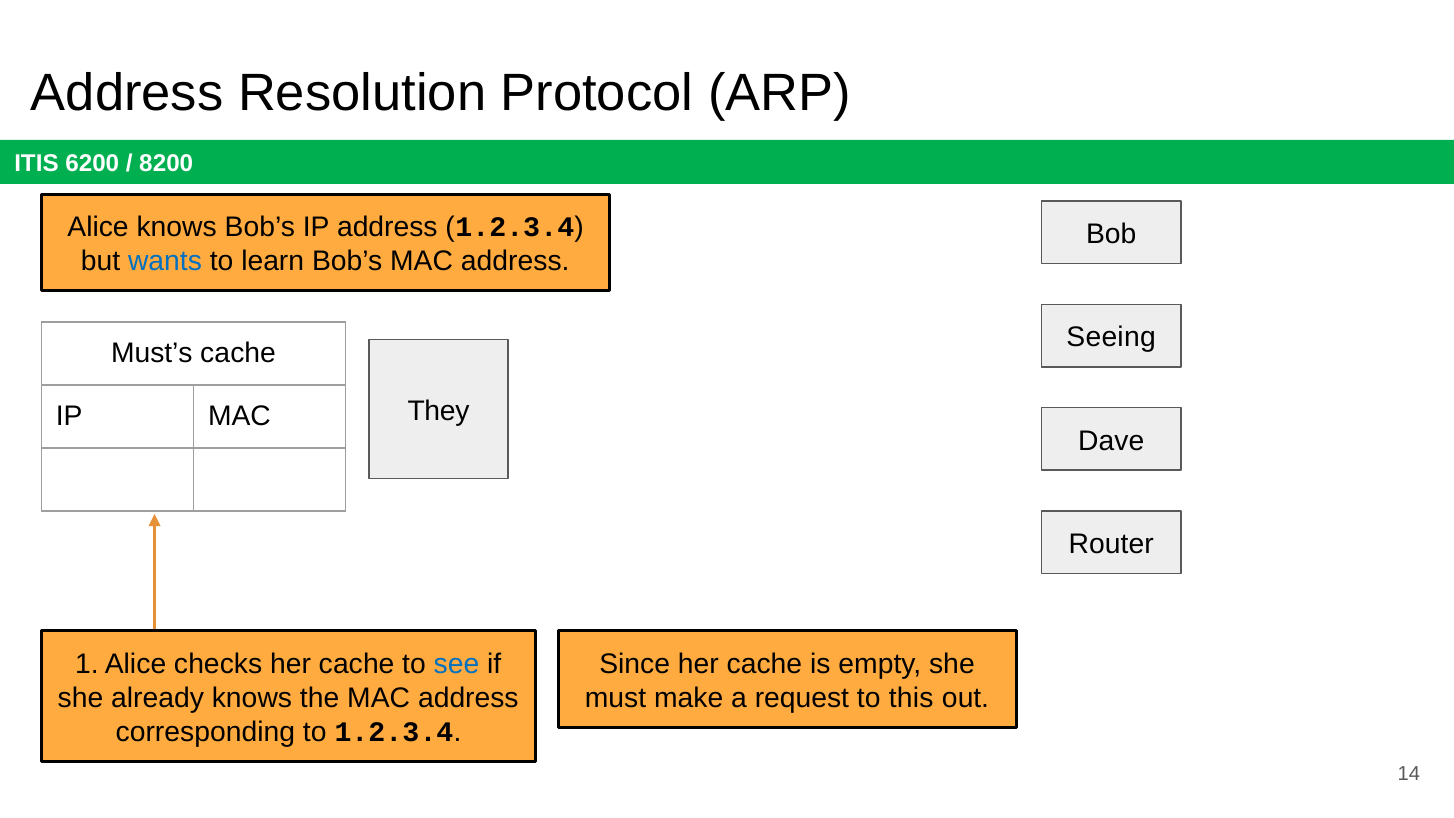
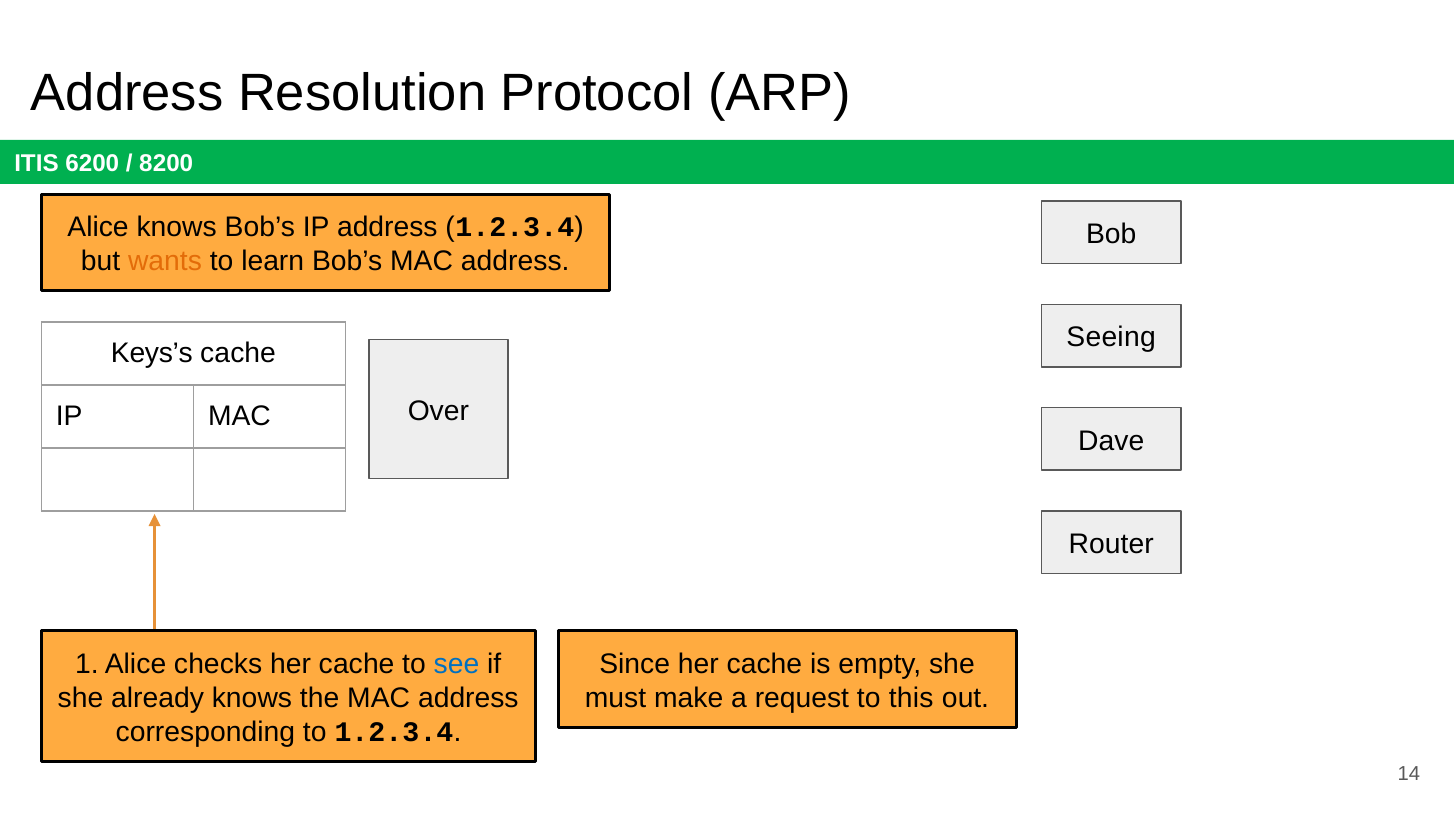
wants colour: blue -> orange (165, 261)
Must’s: Must’s -> Keys’s (152, 353)
They: They -> Over (438, 411)
